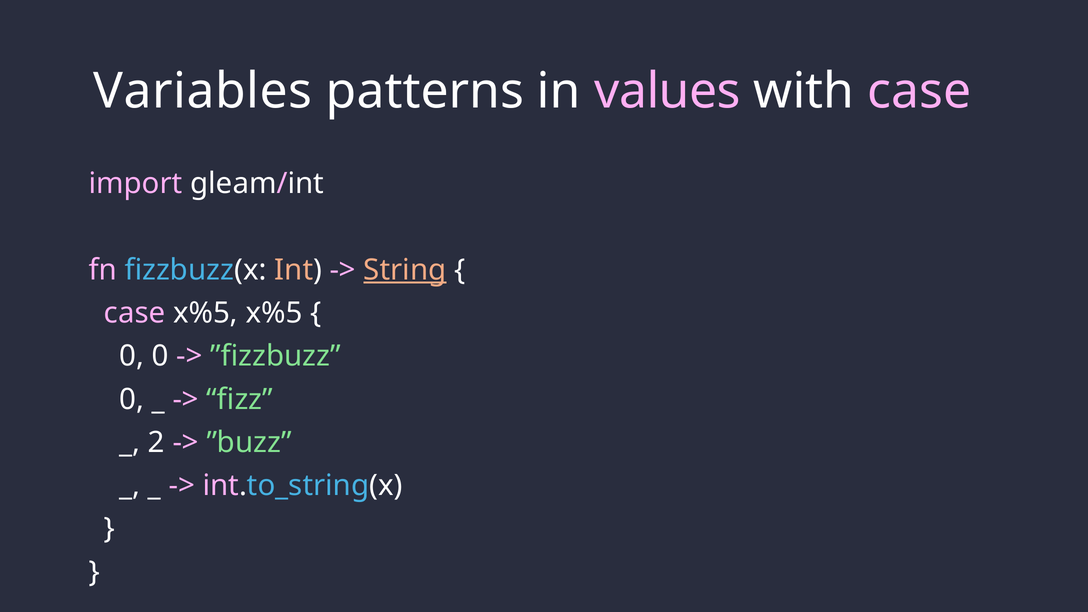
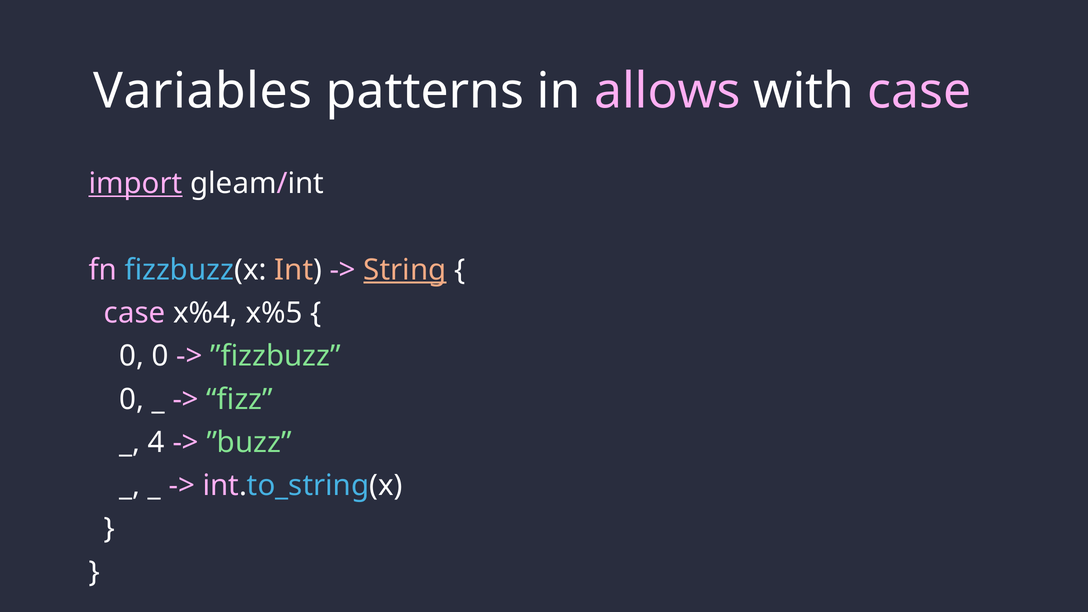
values: values -> allows (667, 91)
import underline: none -> present (136, 184)
case x%5: x%5 -> x%4 (205, 313)
2: 2 -> 4 (156, 442)
